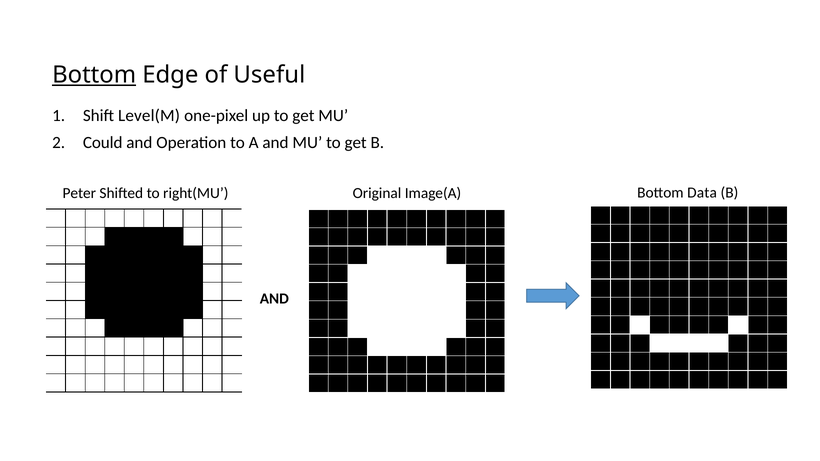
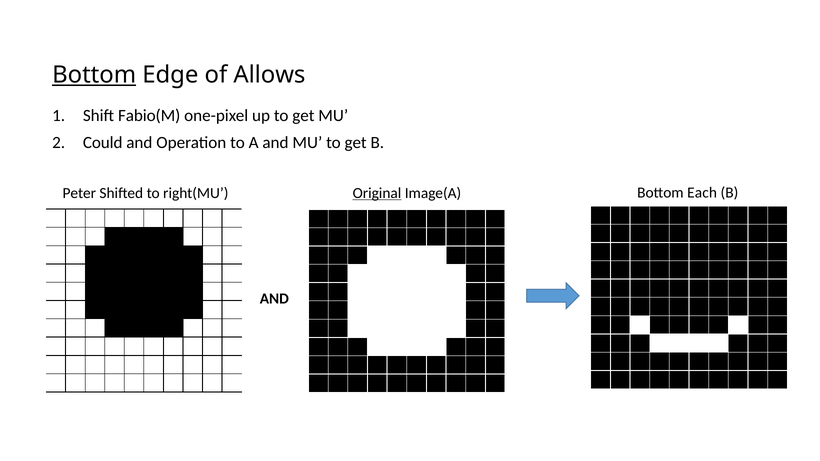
Useful: Useful -> Allows (269, 75)
Level(M: Level(M -> Fabio(M (149, 116)
Data: Data -> Each (702, 193)
Original underline: none -> present (377, 193)
